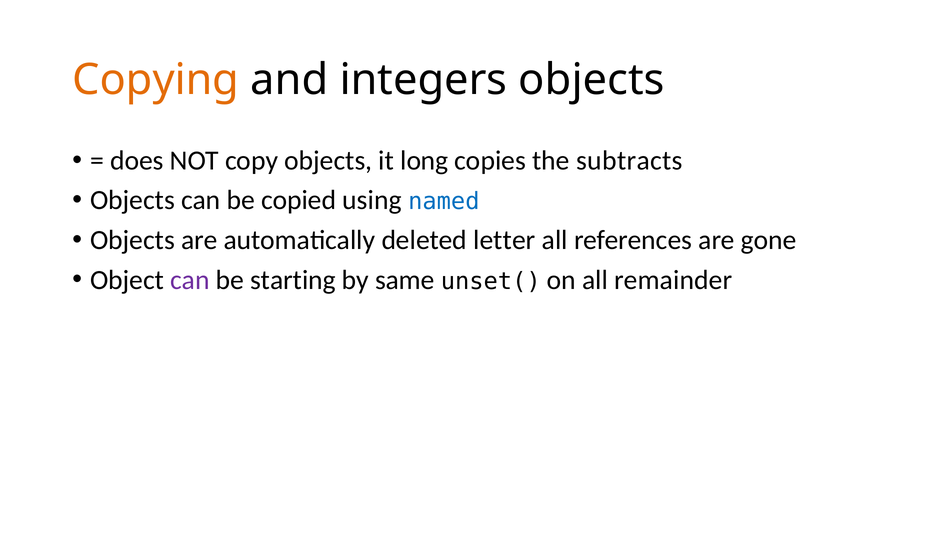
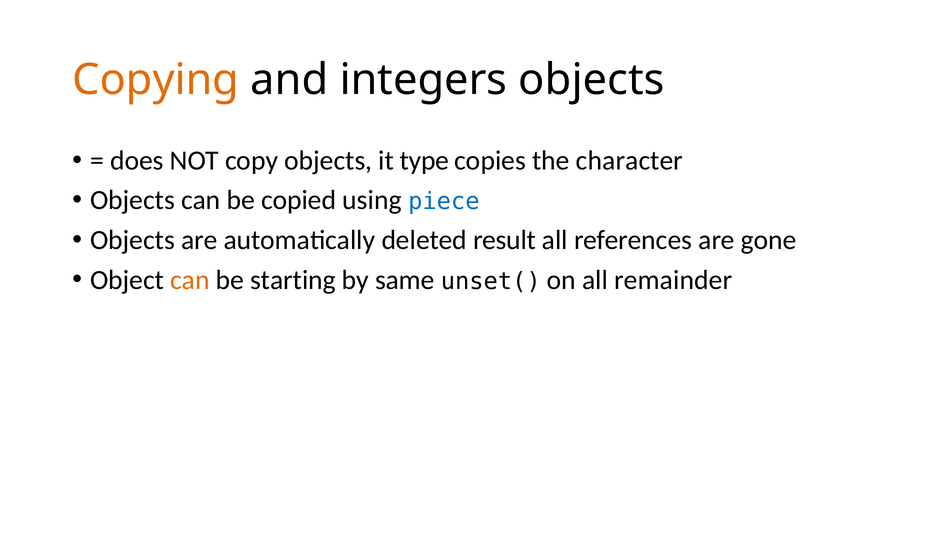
long: long -> type (424, 160)
subtracts: subtracts -> character (629, 160)
named: named -> piece (444, 202)
letter: letter -> result (505, 240)
can colour: purple -> orange (190, 280)
